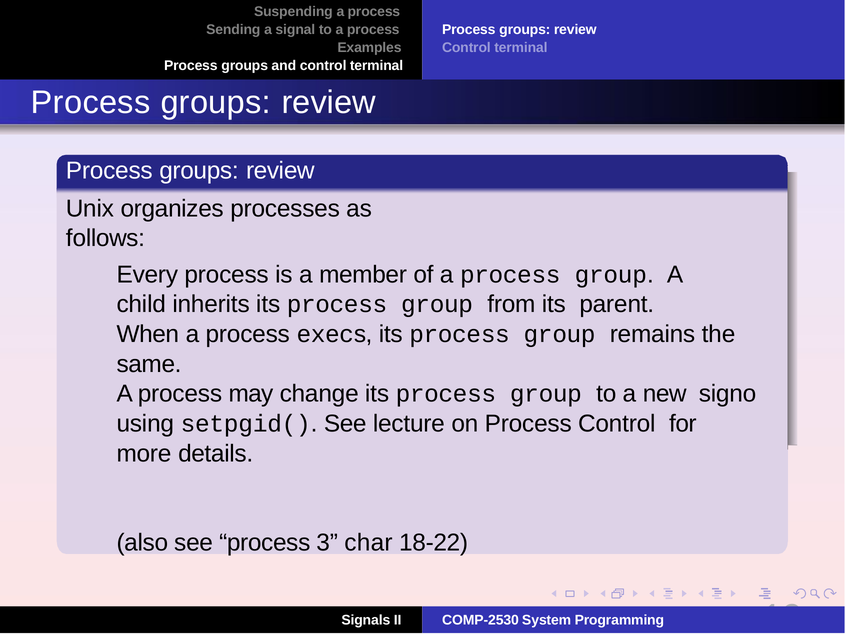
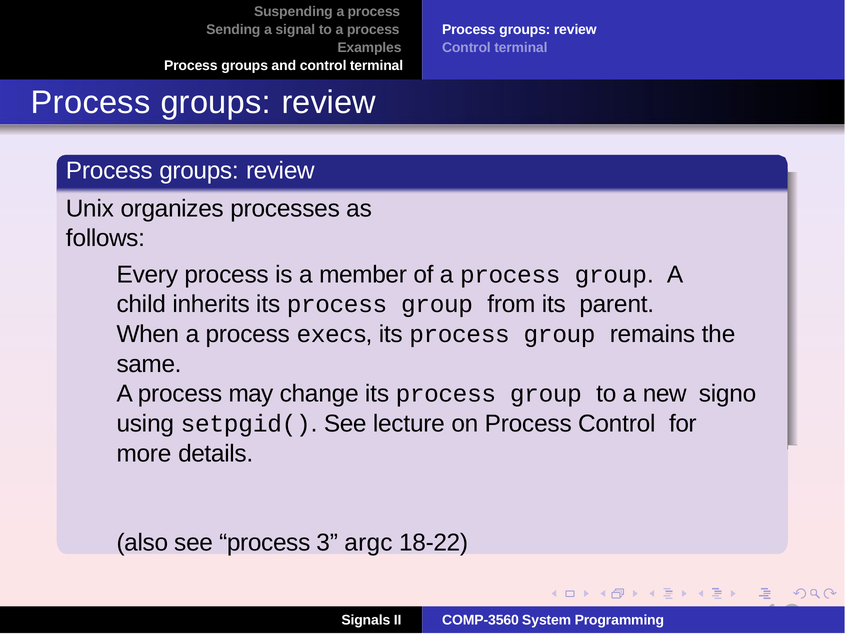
char: char -> argc (368, 543)
COMP-2530: COMP-2530 -> COMP-3560 (480, 620)
